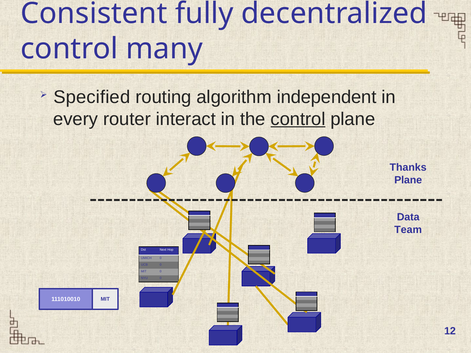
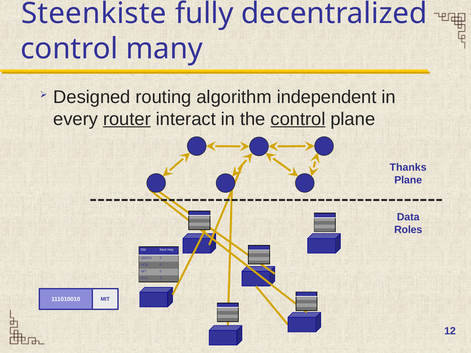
Consistent: Consistent -> Steenkiste (94, 13)
Specified: Specified -> Designed (92, 97)
router underline: none -> present (127, 119)
Team: Team -> Roles (408, 230)
